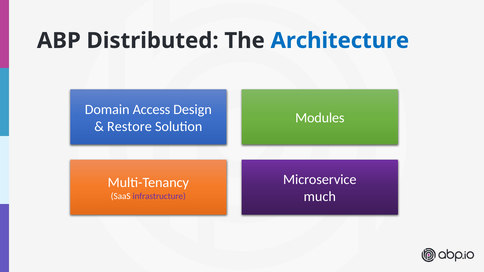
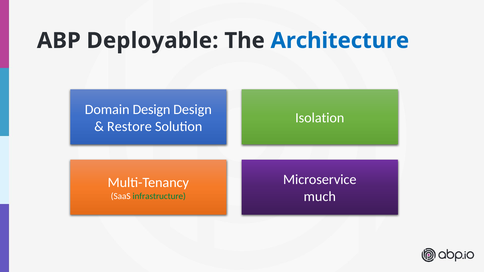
Distributed: Distributed -> Deployable (152, 41)
Domain Access: Access -> Design (151, 110)
Modules: Modules -> Isolation (320, 118)
infrastructure colour: purple -> green (159, 196)
